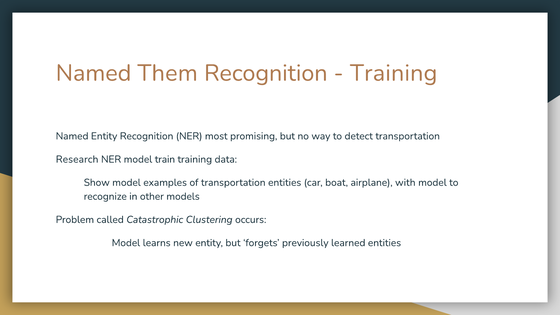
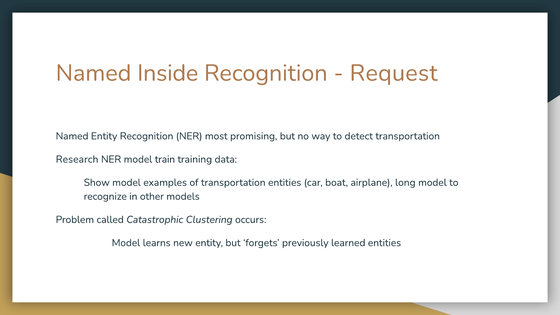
Them: Them -> Inside (168, 73)
Training: Training -> Request (394, 73)
with: with -> long (405, 182)
